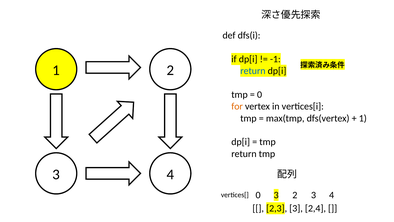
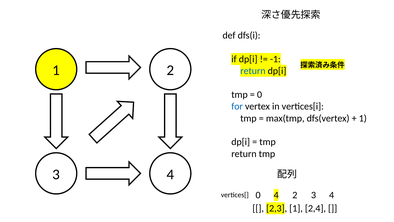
for colour: orange -> blue (237, 106)
0 3: 3 -> 4 (276, 195)
2,3 3: 3 -> 1 (296, 208)
